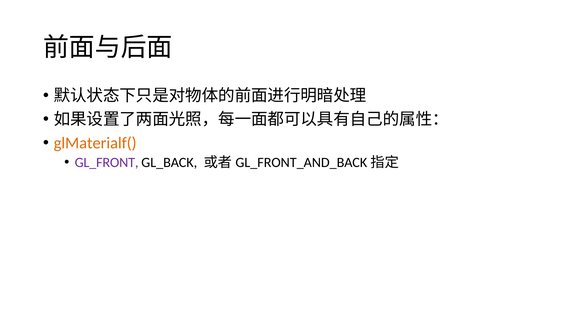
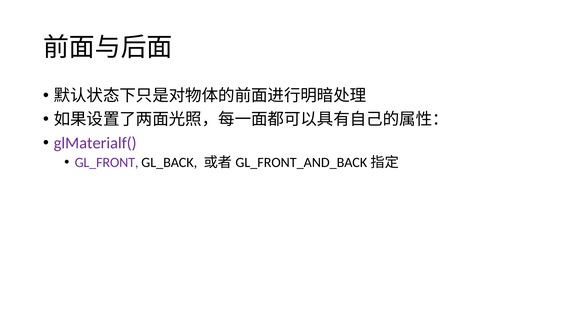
glMaterialf( colour: orange -> purple (95, 143)
